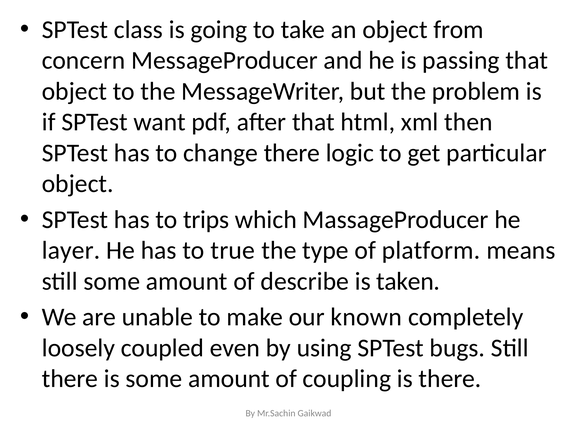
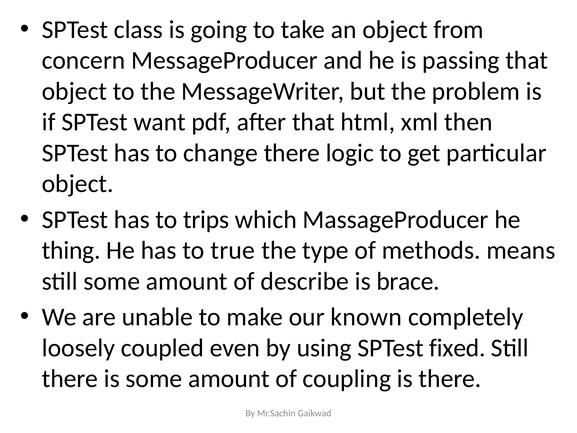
layer: layer -> thing (71, 250)
platform: platform -> methods (431, 250)
taken: taken -> brace (408, 281)
bugs: bugs -> fixed (457, 348)
